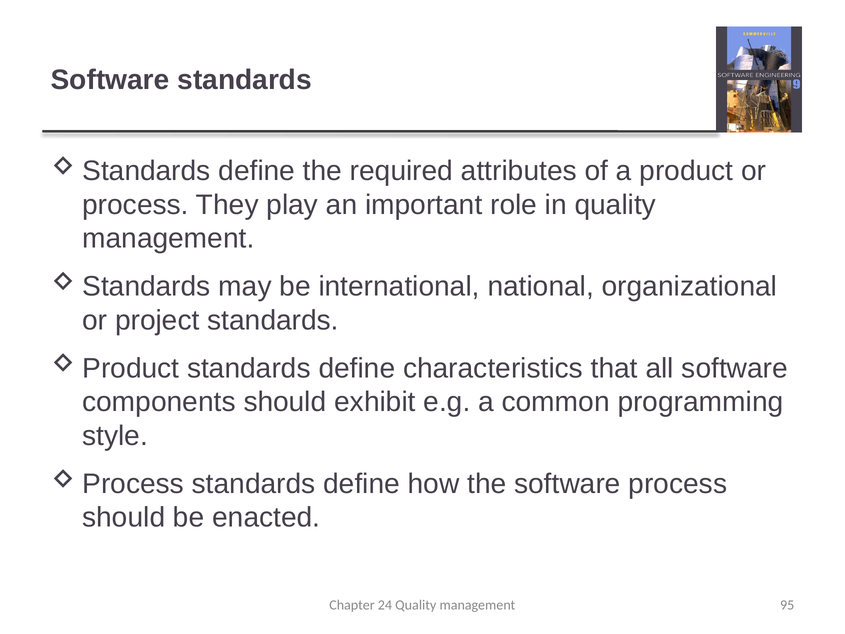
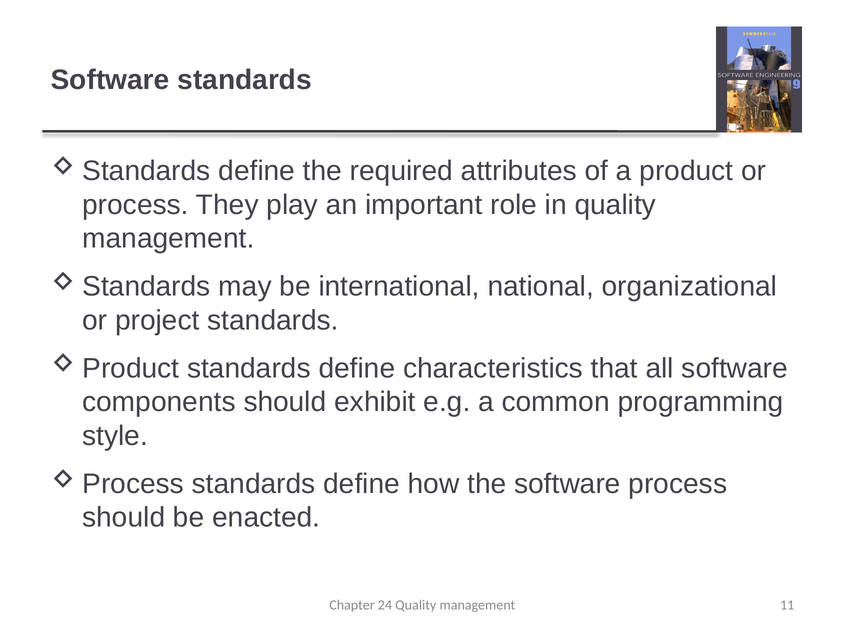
95: 95 -> 11 (787, 605)
